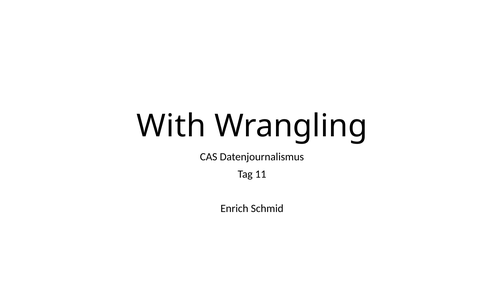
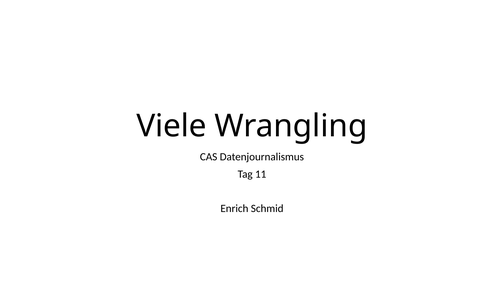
With: With -> Viele (172, 126)
